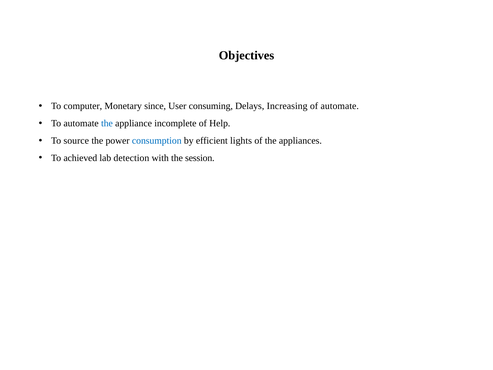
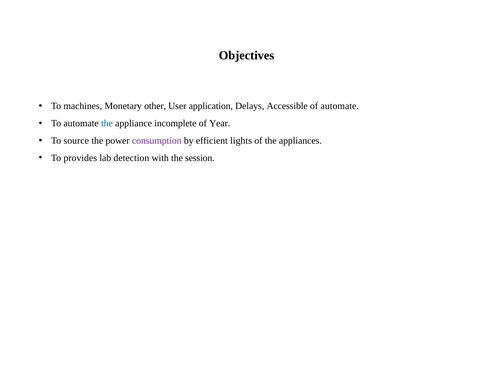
computer: computer -> machines (83, 106)
since: since -> other (155, 106)
consuming: consuming -> application (211, 106)
Increasing: Increasing -> Accessible (287, 106)
Help: Help -> Year (220, 123)
consumption colour: blue -> purple (157, 141)
achieved: achieved -> provides (80, 158)
